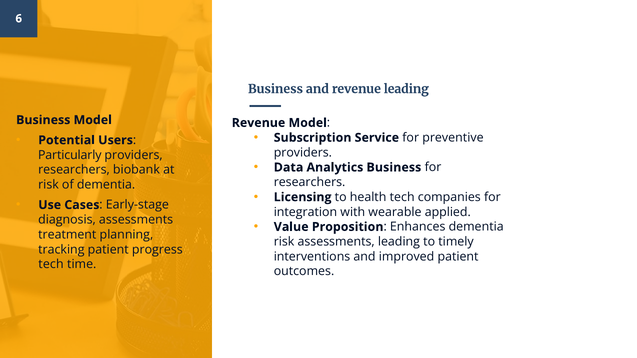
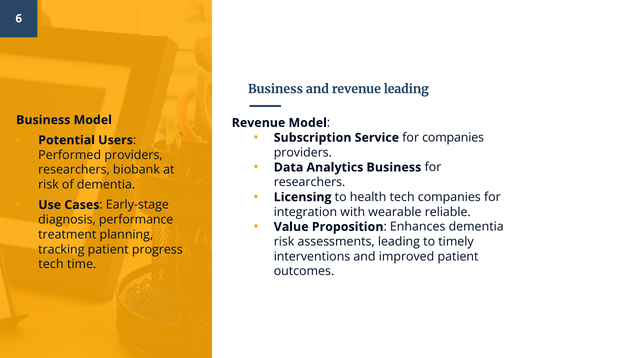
for preventive: preventive -> companies (453, 138)
Particularly: Particularly -> Performed (70, 155)
applied: applied -> reliable (448, 212)
diagnosis assessments: assessments -> performance (136, 220)
